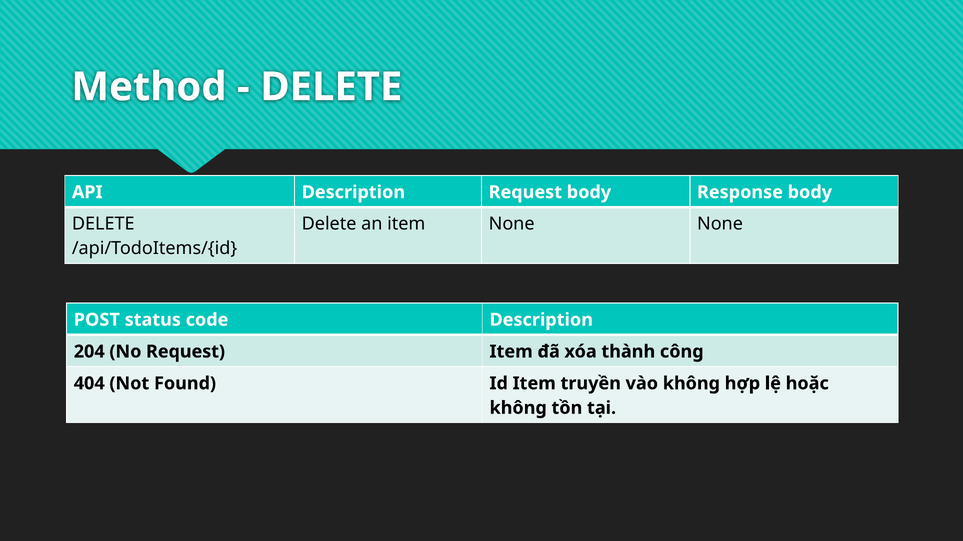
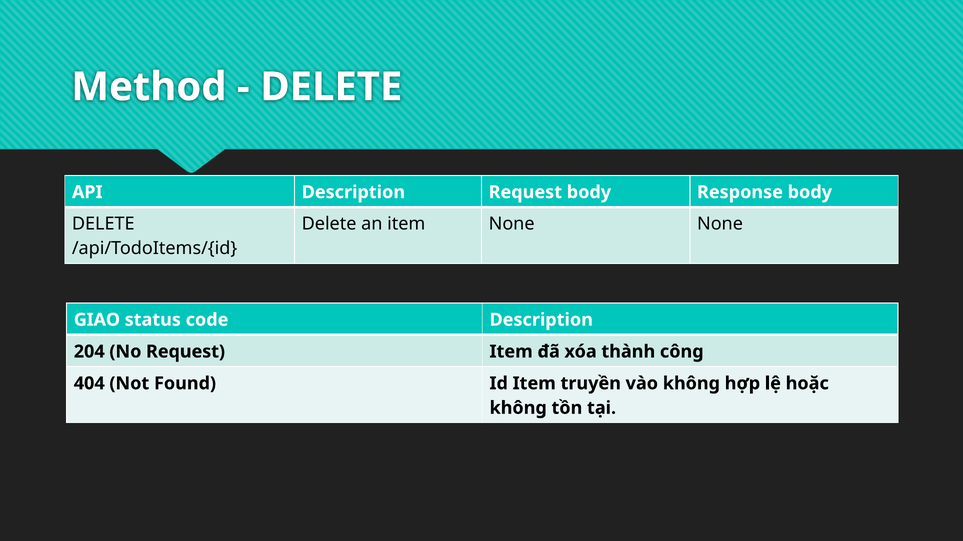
POST: POST -> GIAO (97, 320)
